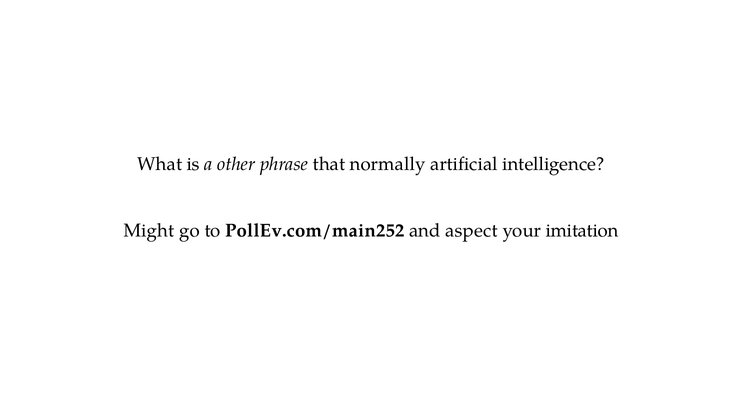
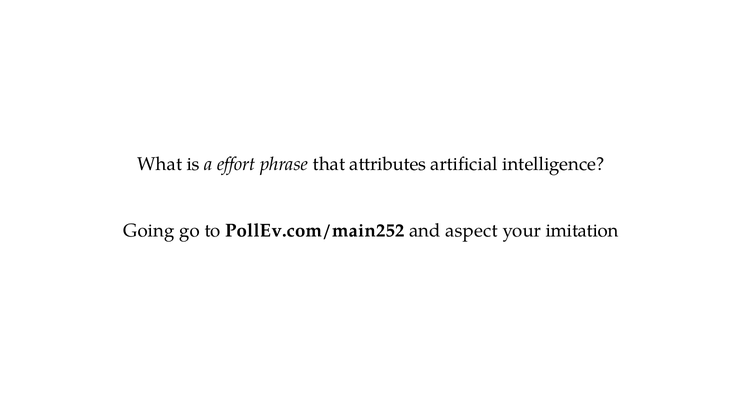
other: other -> effort (236, 164)
normally: normally -> attributes (388, 164)
Might: Might -> Going (149, 231)
